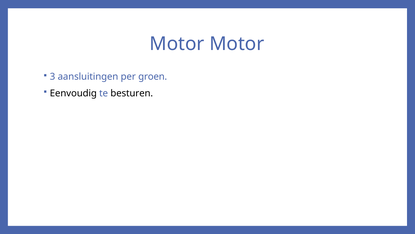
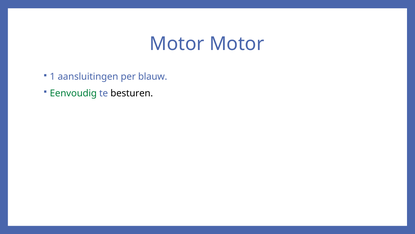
3: 3 -> 1 (53, 77)
groen: groen -> blauw (153, 77)
Eenvoudig colour: black -> green (73, 93)
